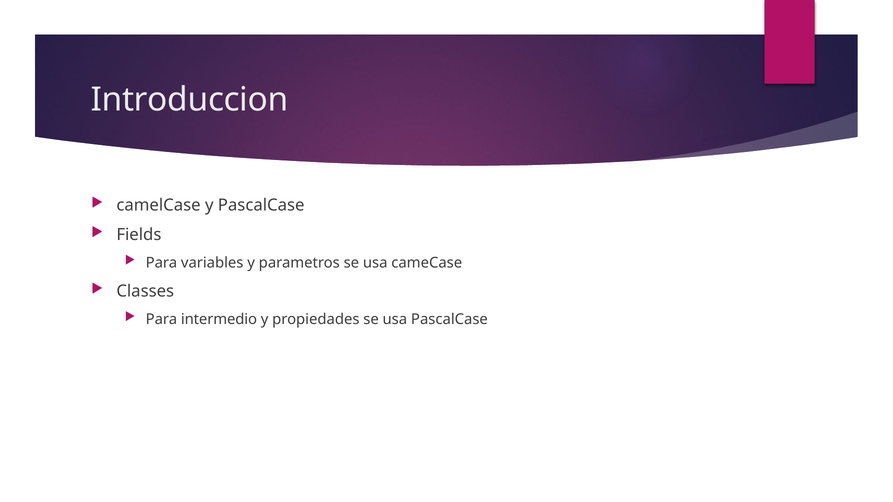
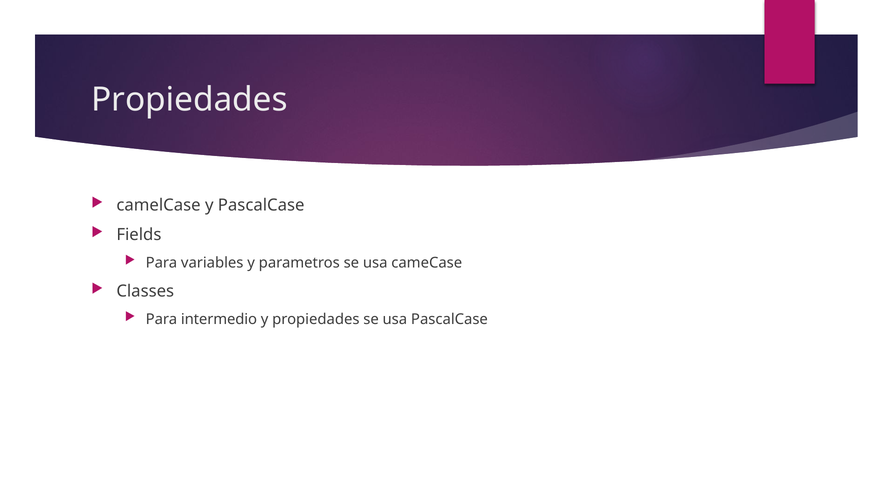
Introduccion: Introduccion -> Propiedades (189, 100)
